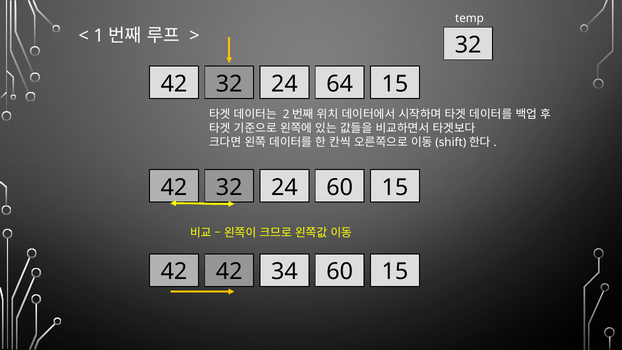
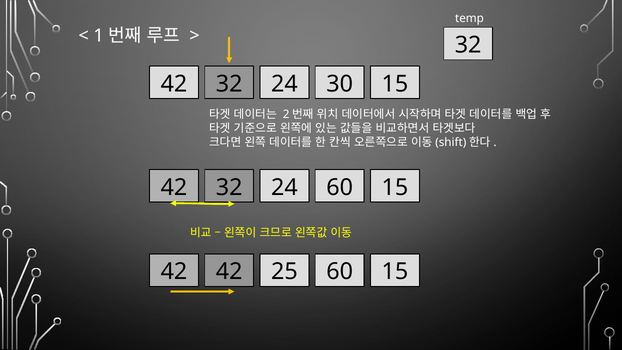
64: 64 -> 30 (340, 84)
34: 34 -> 25 (284, 272)
